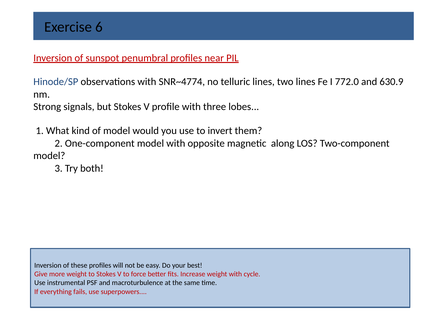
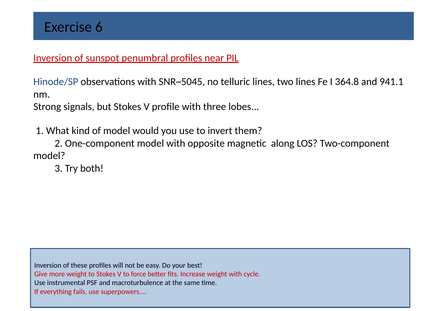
SNR~4774: SNR~4774 -> SNR~5045 (182, 82)
772.0: 772.0 -> 364.8 (347, 82)
630.9: 630.9 -> 941.1 (391, 82)
